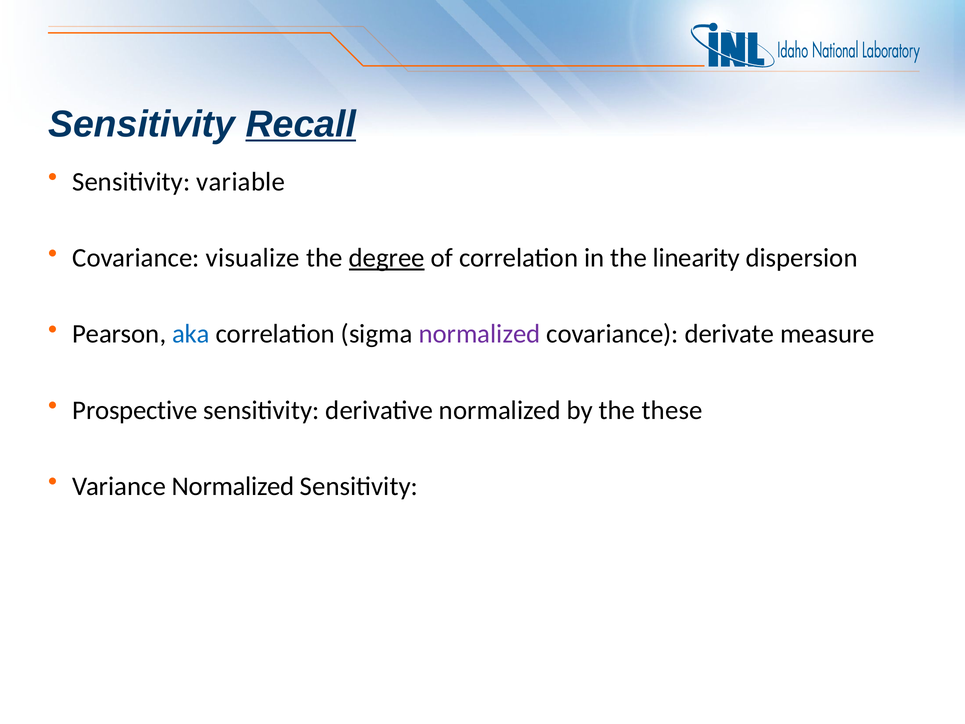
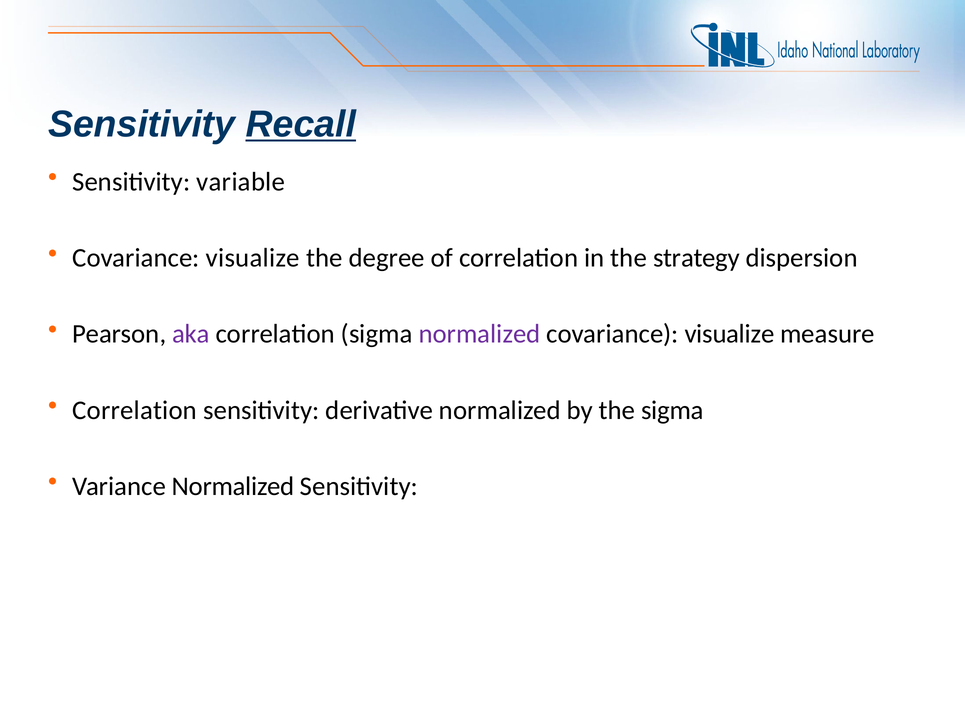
degree underline: present -> none (387, 258)
linearity: linearity -> strategy (696, 258)
aka colour: blue -> purple (191, 334)
derivate: derivate -> visualize (730, 334)
Prospective: Prospective -> Correlation (135, 410)
the these: these -> sigma (672, 410)
